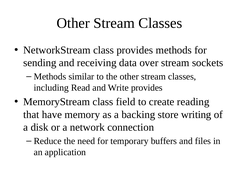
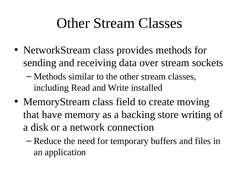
Write provides: provides -> installed (147, 88)
reading: reading -> moving (193, 102)
